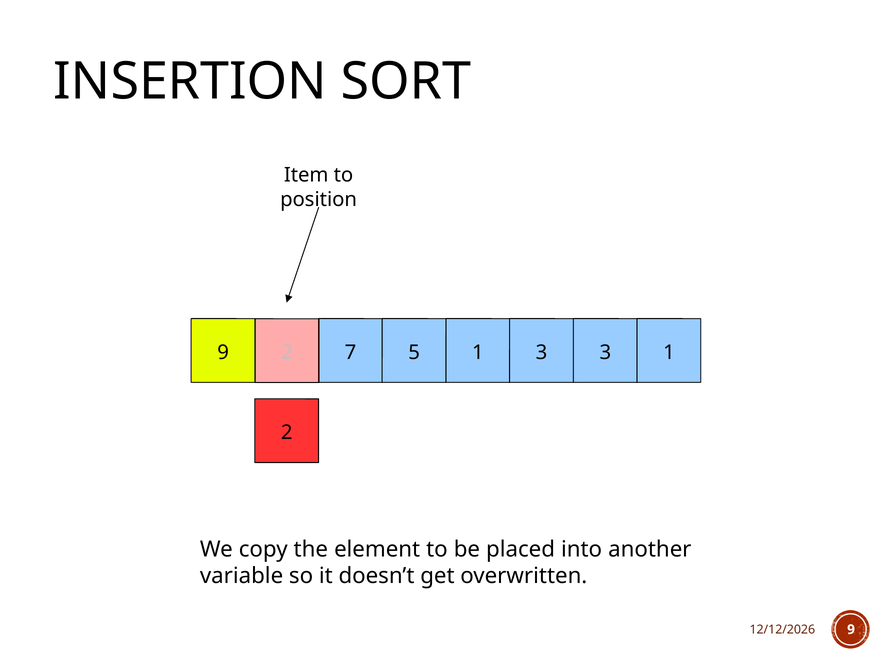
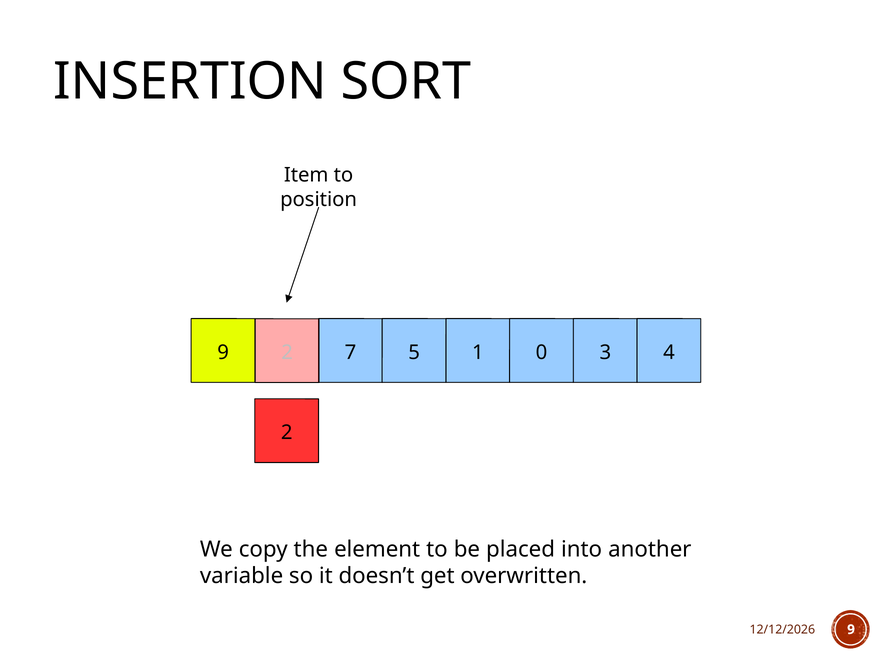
1 3: 3 -> 0 (542, 353)
3 1: 1 -> 4 (669, 353)
